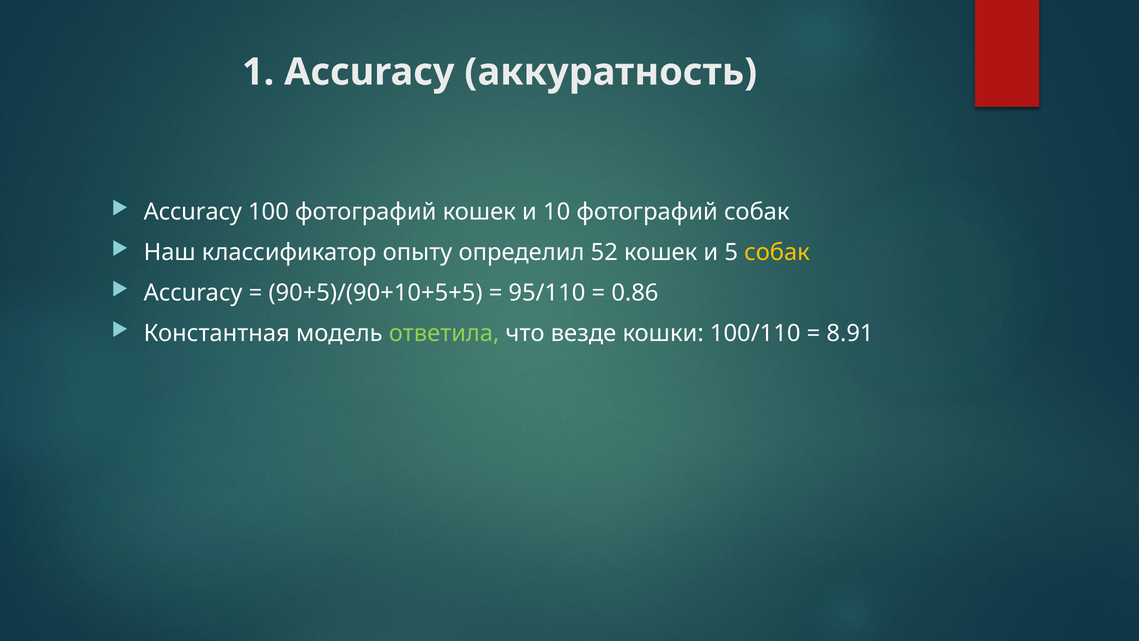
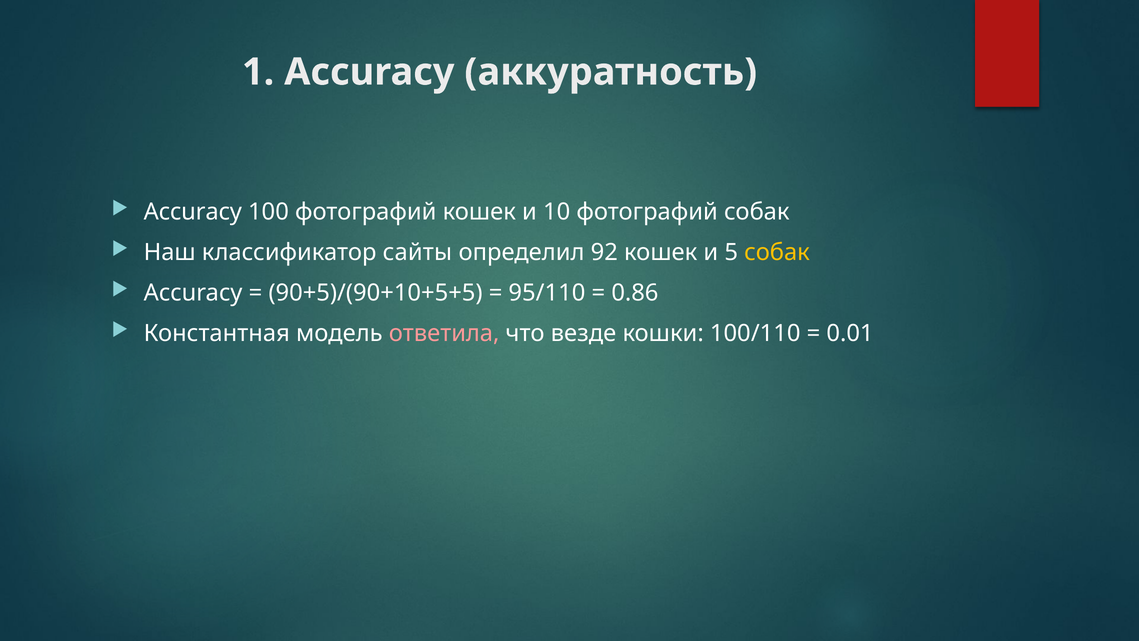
опыту: опыту -> сайты (417, 252)
52: 52 -> 92 (604, 252)
ответила colour: light green -> pink (444, 333)
8.91: 8.91 -> 0.01 (850, 333)
